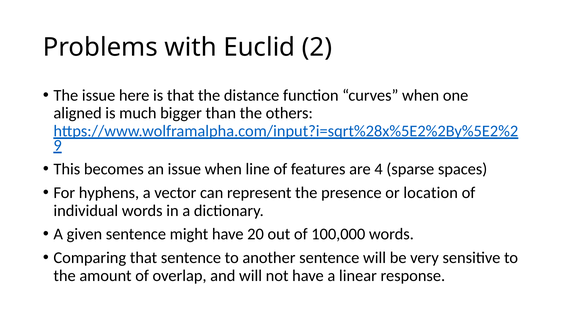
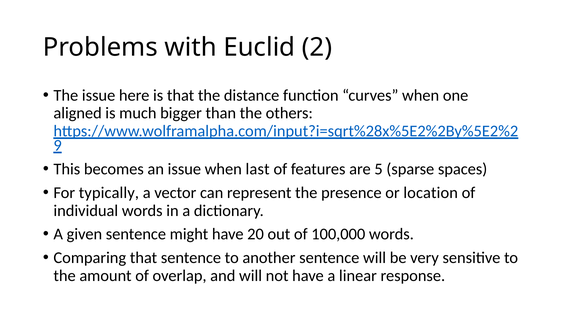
line: line -> last (258, 169)
4: 4 -> 5 (379, 169)
hyphens: hyphens -> typically (109, 193)
